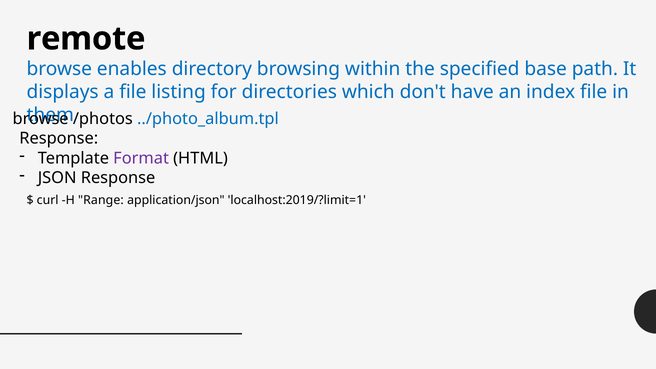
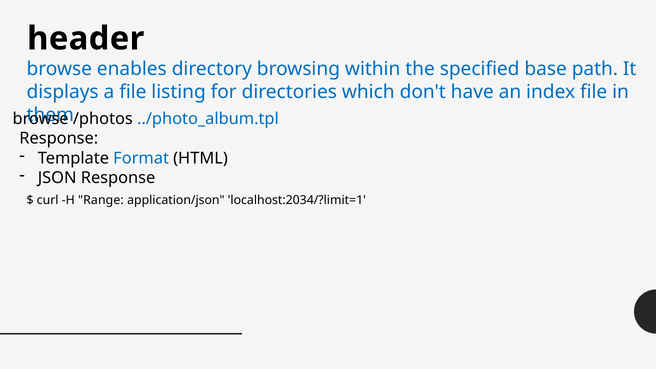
remote: remote -> header (86, 39)
Format colour: purple -> blue (141, 158)
localhost:2019/?limit=1: localhost:2019/?limit=1 -> localhost:2034/?limit=1 (297, 200)
